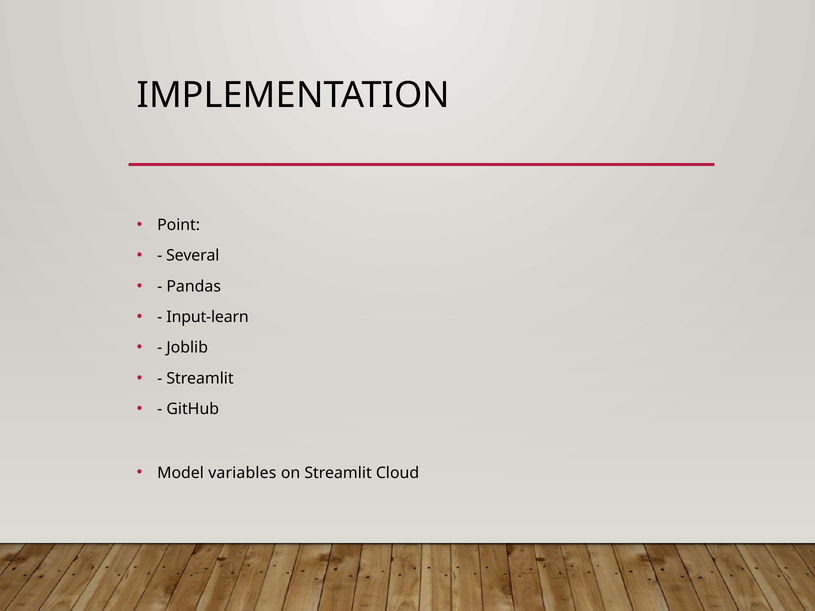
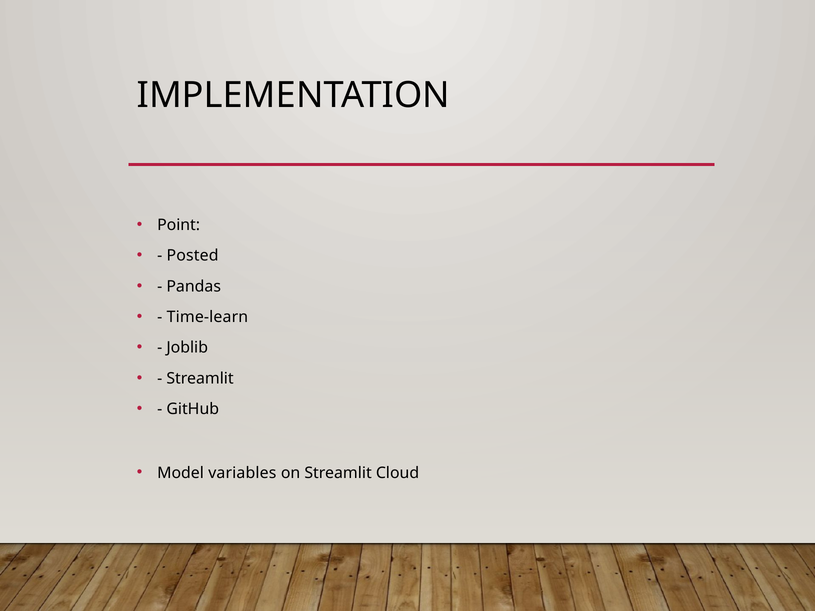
Several: Several -> Posted (193, 256)
Input-learn: Input-learn -> Time-learn (207, 317)
